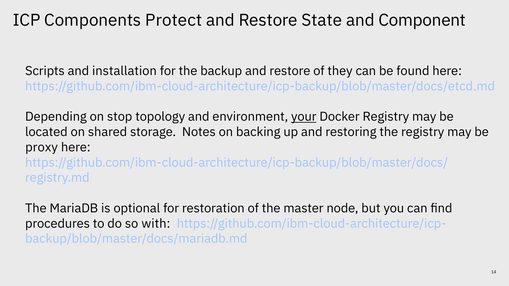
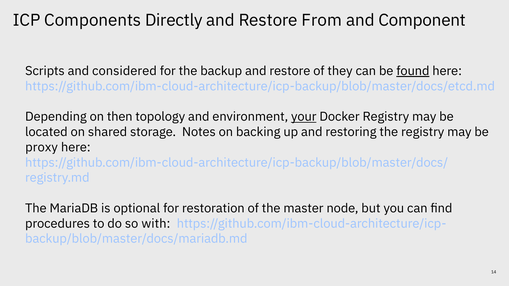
Protect: Protect -> Directly (174, 20)
State: State -> From (322, 20)
installation: installation -> considered (124, 71)
found underline: none -> present (413, 71)
stop: stop -> then (120, 117)
